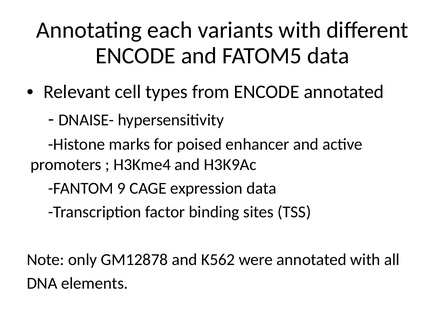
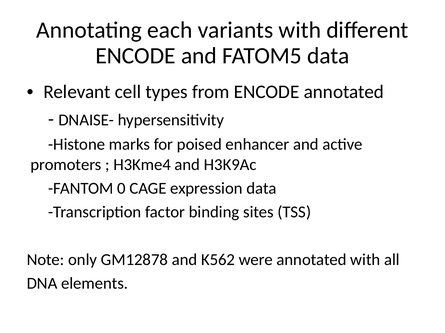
9: 9 -> 0 (121, 189)
